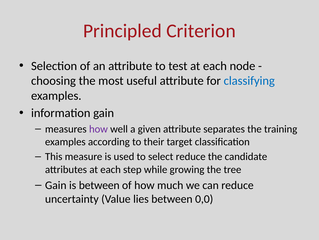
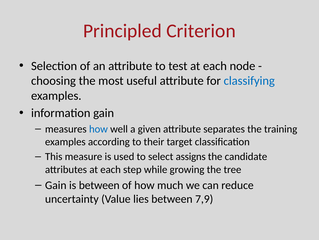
how colour: purple -> blue (98, 129)
select reduce: reduce -> assigns (191, 156)
0,0: 0,0 -> 7,9 (204, 199)
